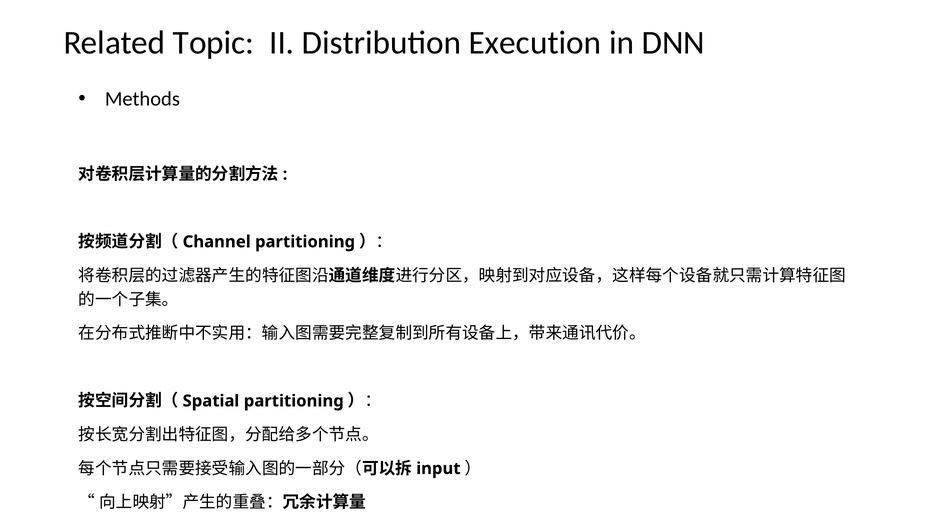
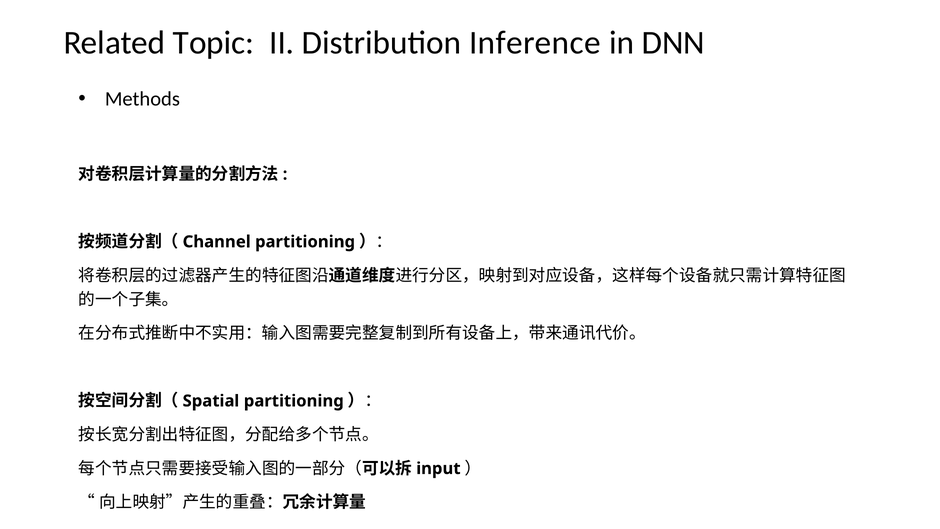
Execution: Execution -> Inference (535, 43)
